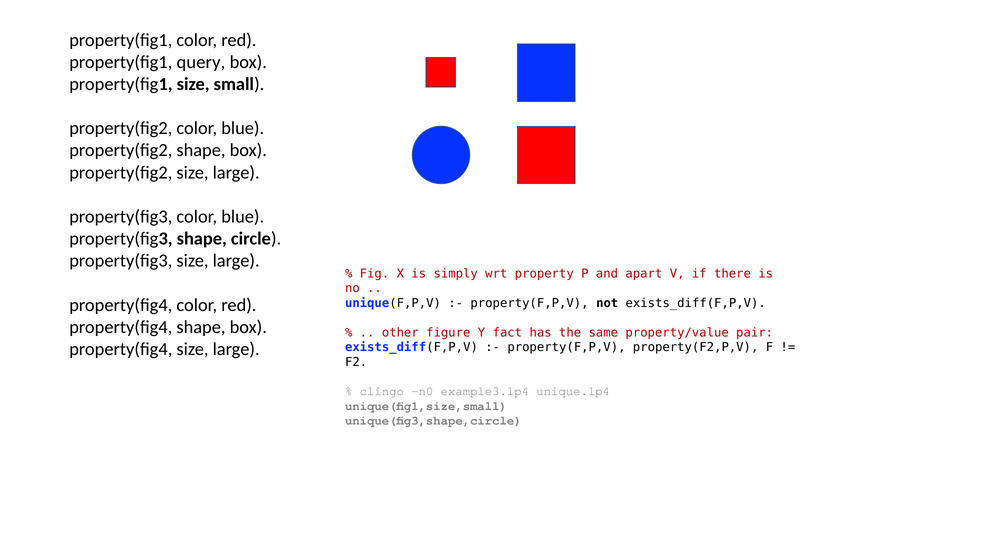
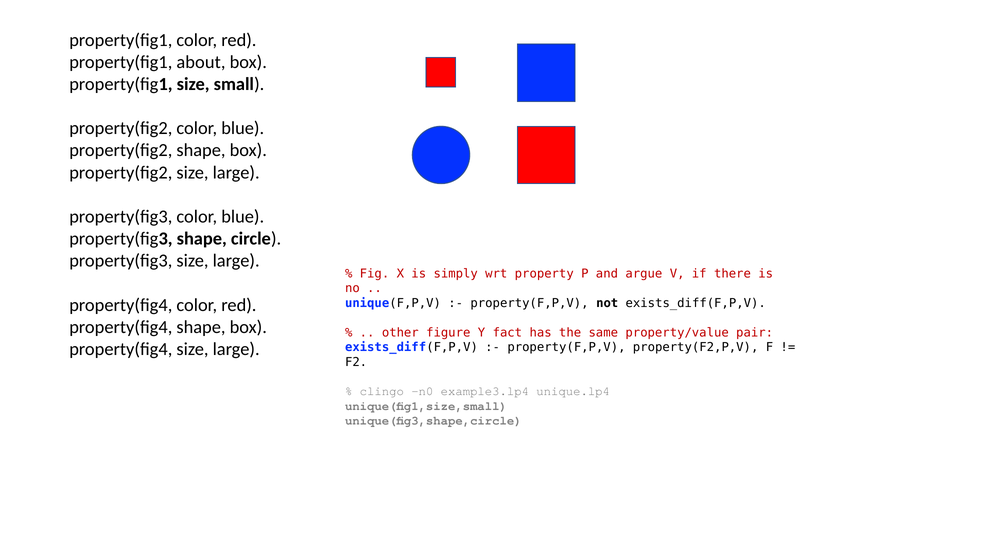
query: query -> about (201, 62)
apart: apart -> argue (644, 274)
